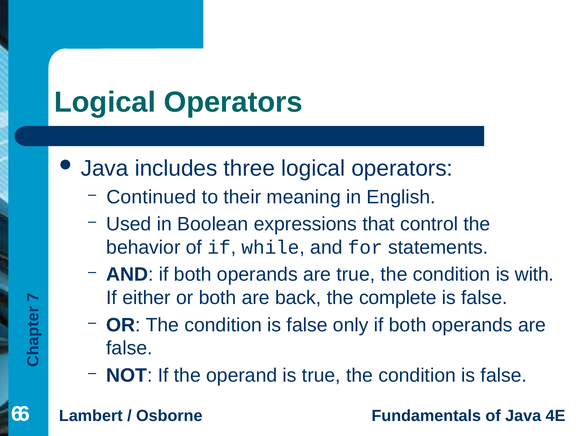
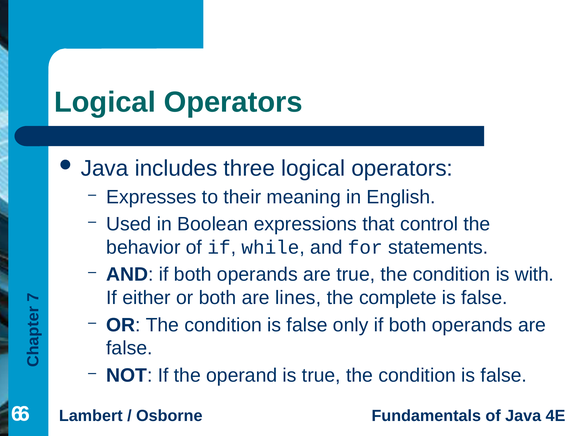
Continued: Continued -> Expresses (151, 197)
back: back -> lines (298, 298)
